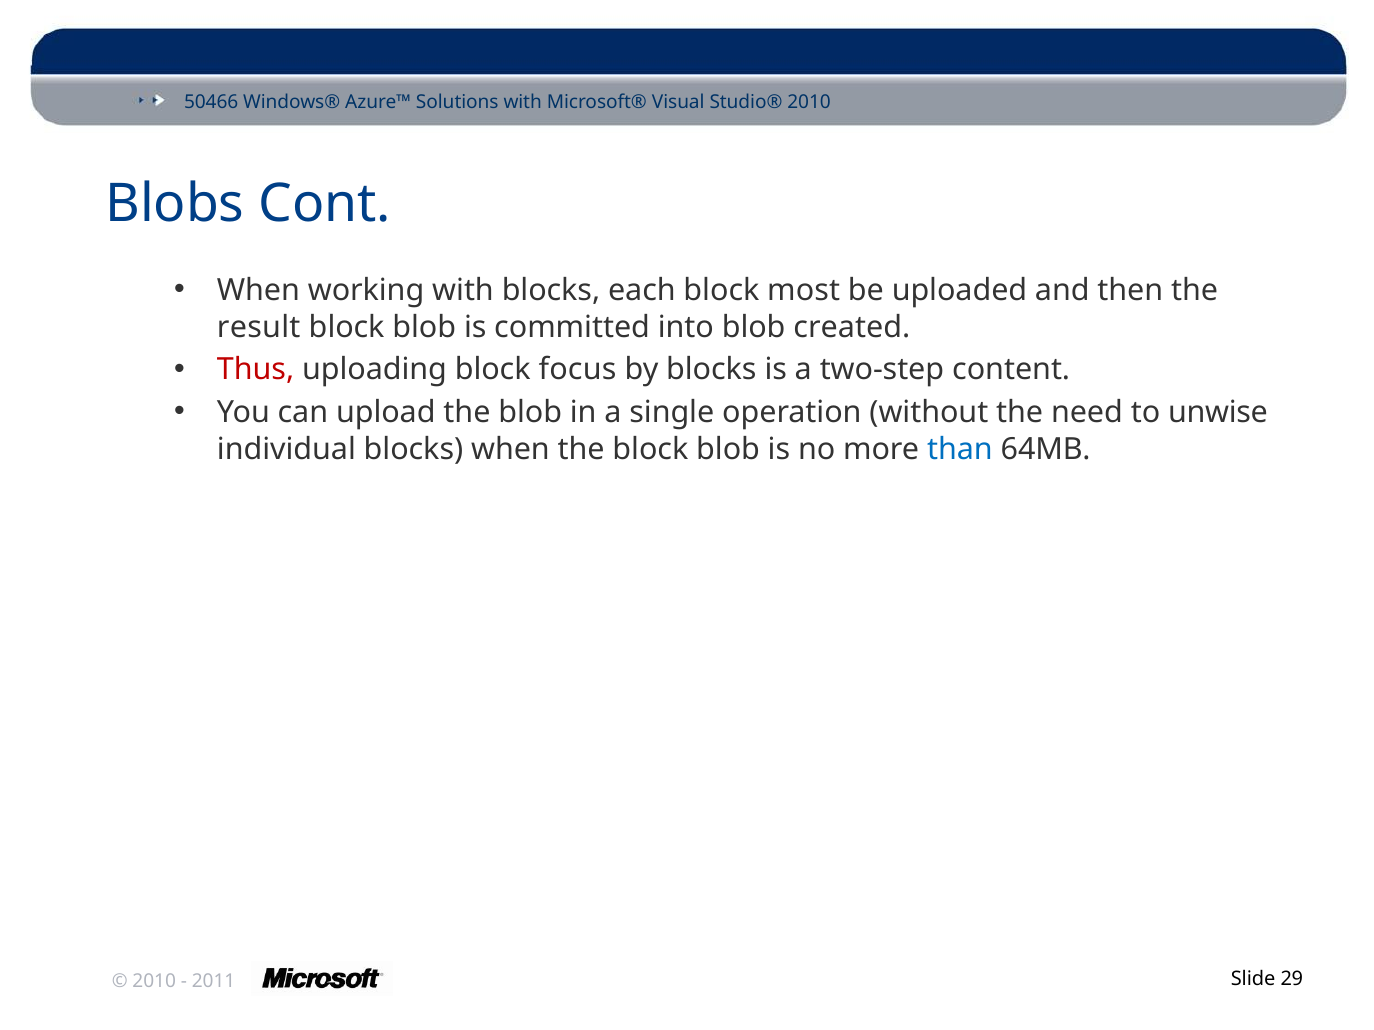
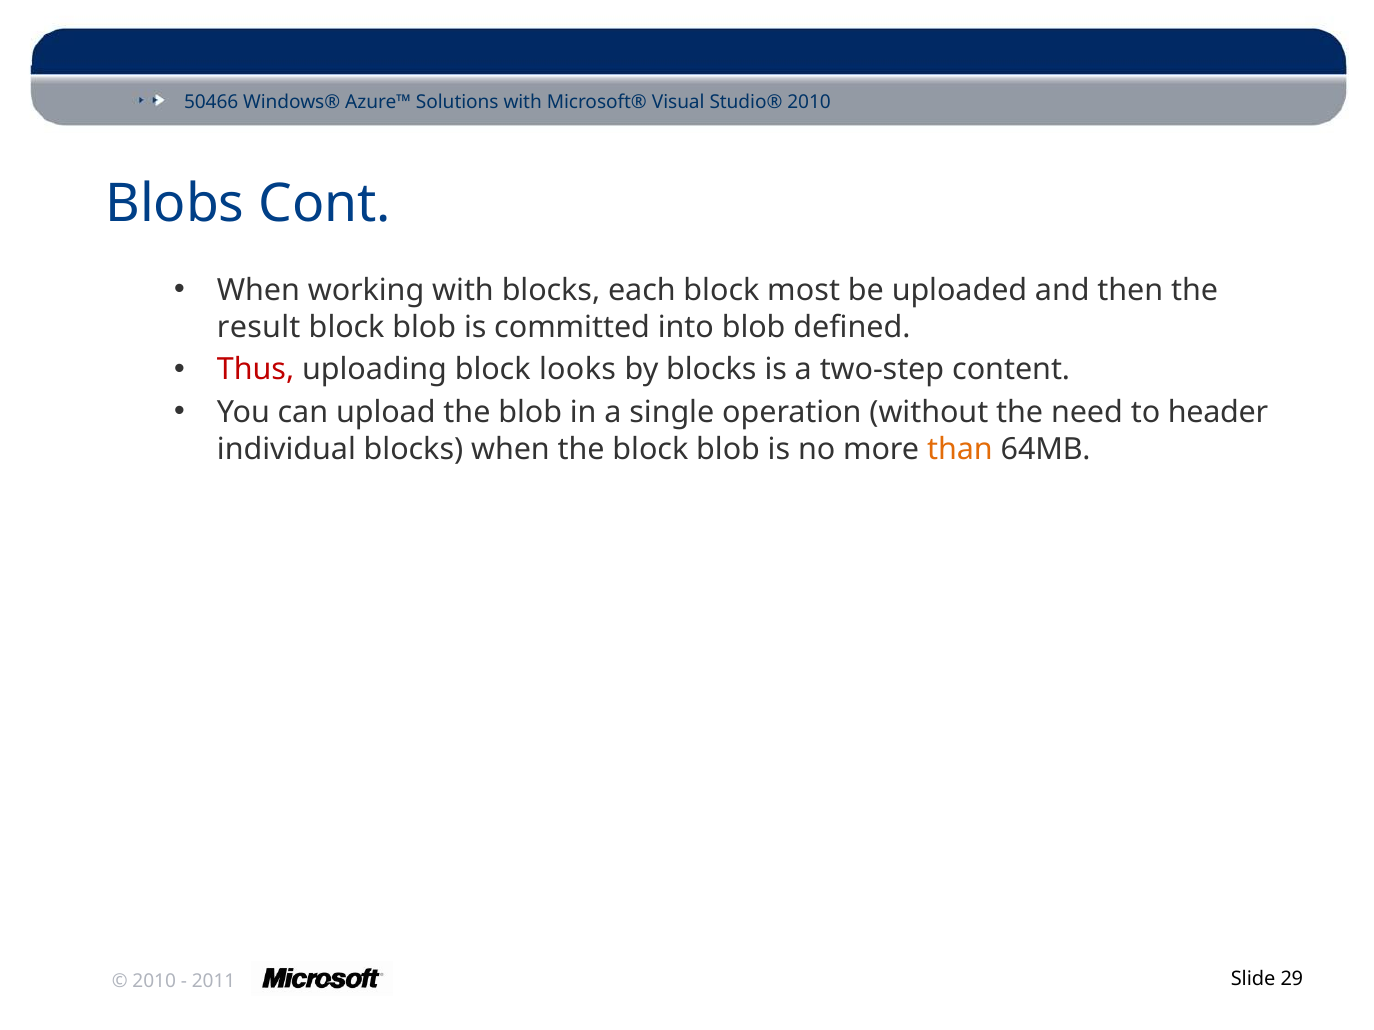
created: created -> defined (852, 327)
focus: focus -> looks (578, 370)
unwise: unwise -> header (1218, 413)
than colour: blue -> orange (960, 449)
